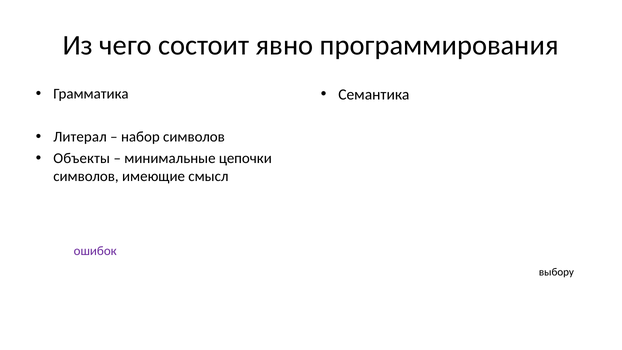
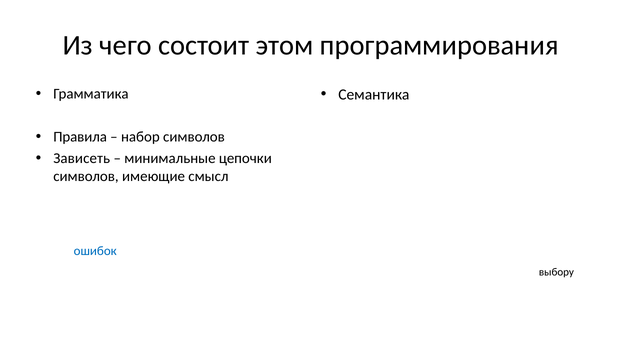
явно: явно -> этом (285, 45)
Литерал: Литерал -> Правила (80, 137)
Объекты: Объекты -> Зависеть (82, 158)
ошибок colour: purple -> blue (95, 251)
